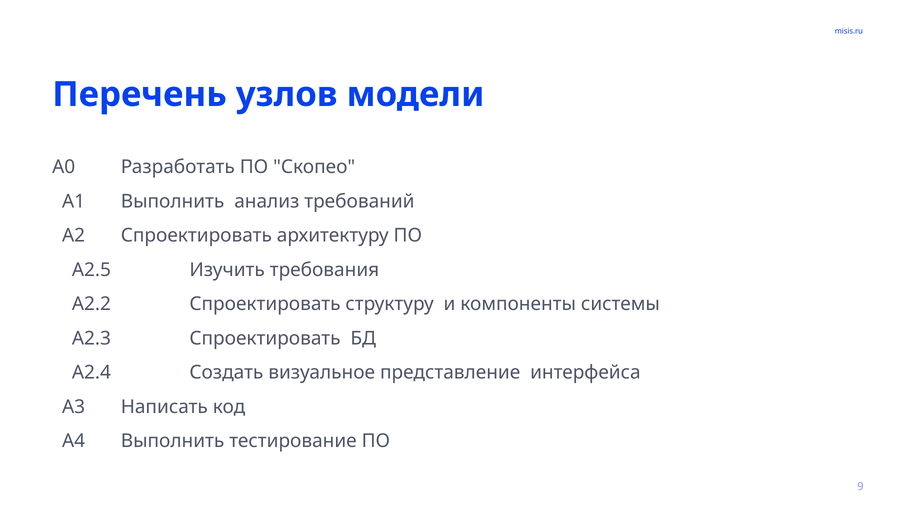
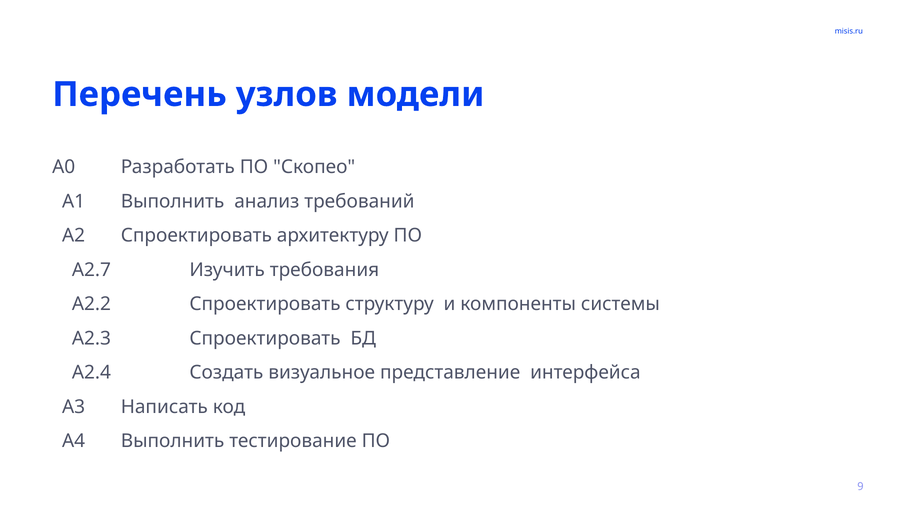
A2.5: A2.5 -> A2.7 (91, 270)
